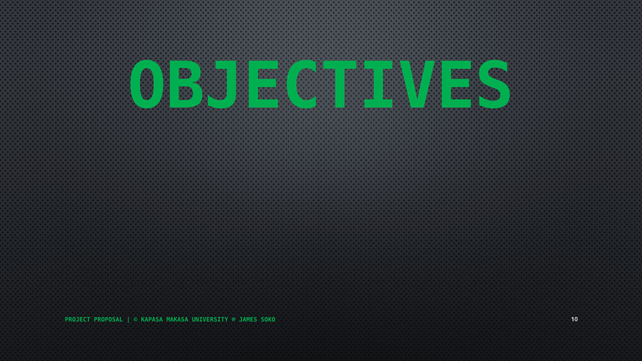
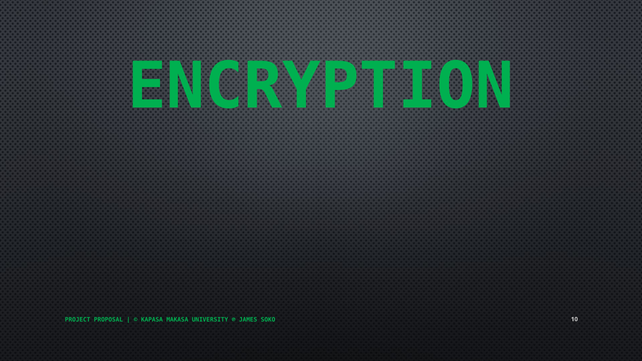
OBJECTIVES: OBJECTIVES -> ENCRYPTION (321, 87)
